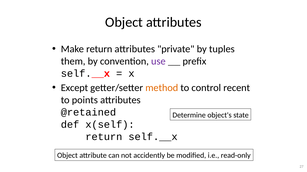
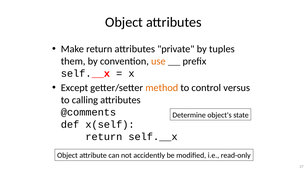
use colour: purple -> orange (158, 62)
recent: recent -> versus (237, 88)
points: points -> calling (85, 101)
@retained: @retained -> @comments (88, 113)
